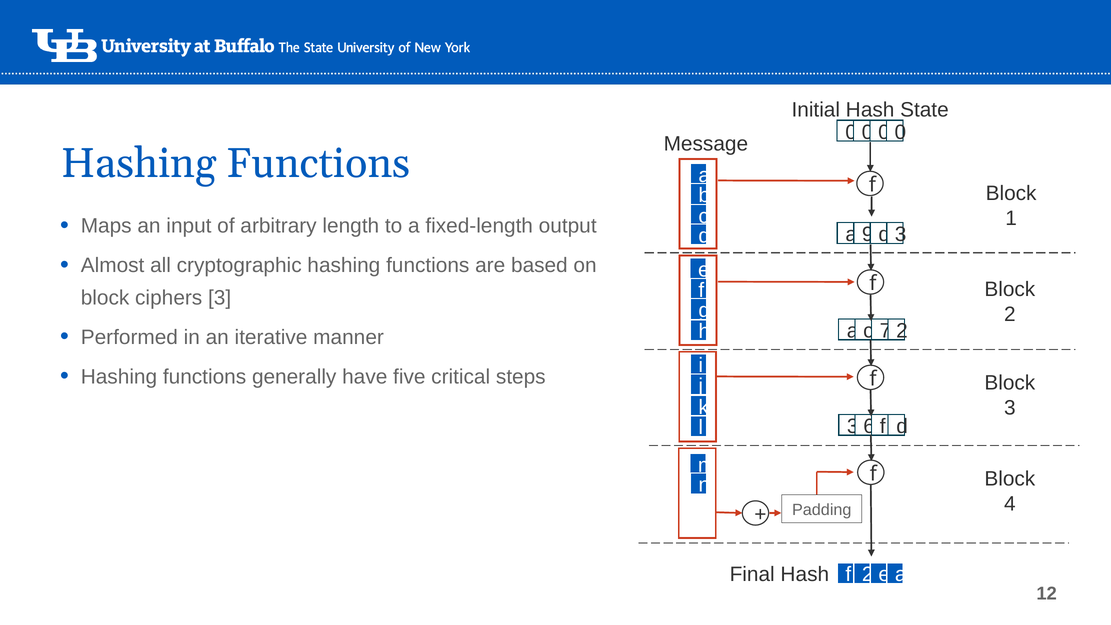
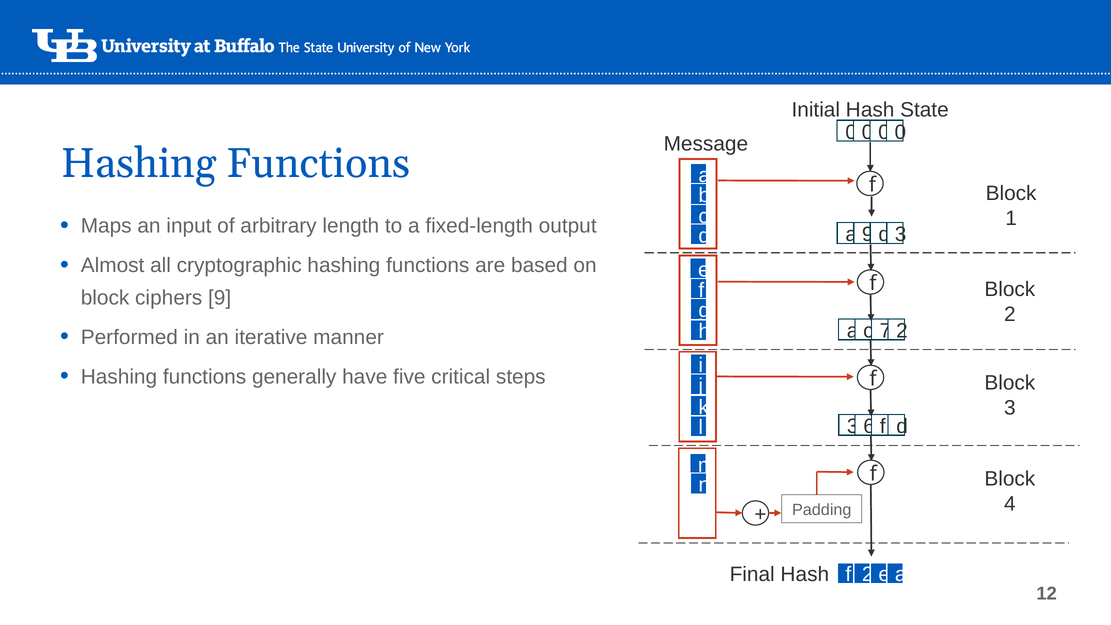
ciphers 3: 3 -> 9 (220, 298)
